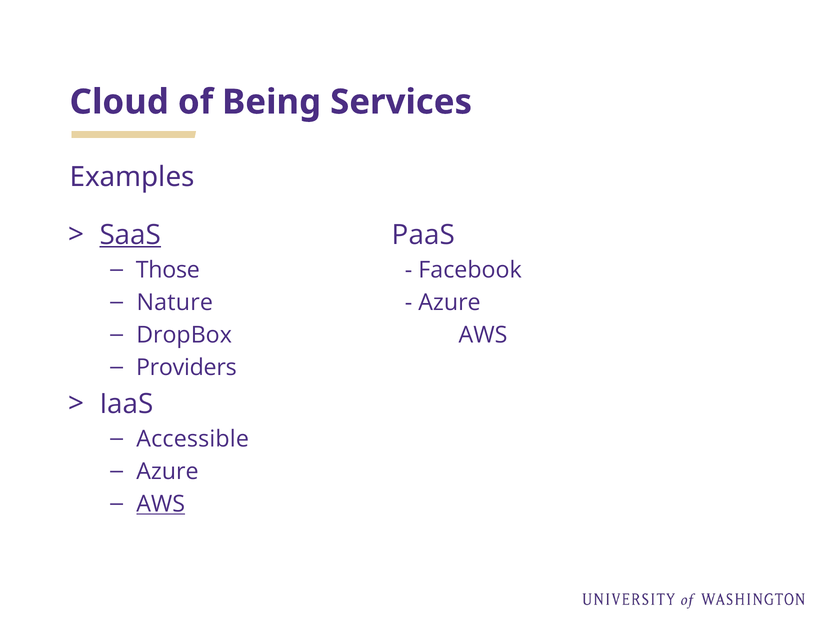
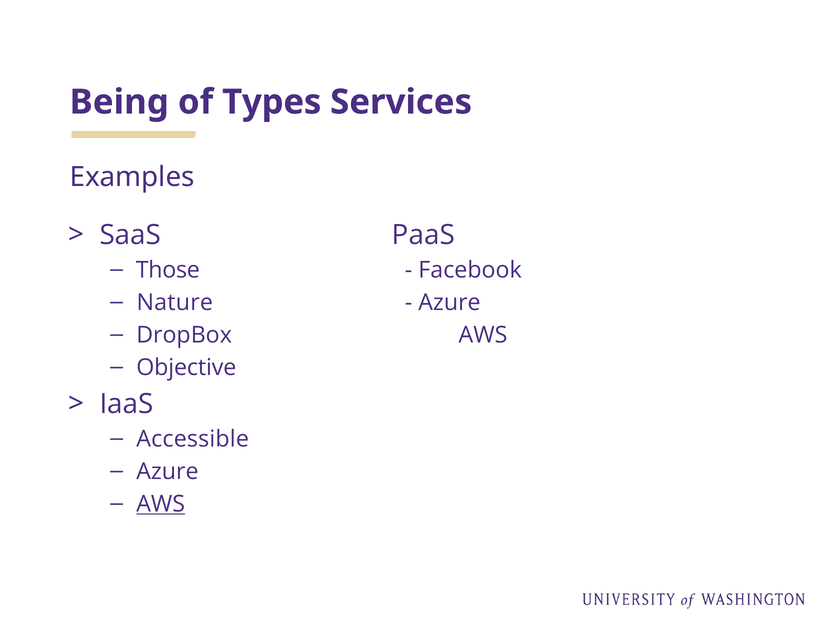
Cloud: Cloud -> Being (119, 102)
Being: Being -> Types (272, 102)
SaaS underline: present -> none (130, 235)
Providers: Providers -> Objective (186, 367)
